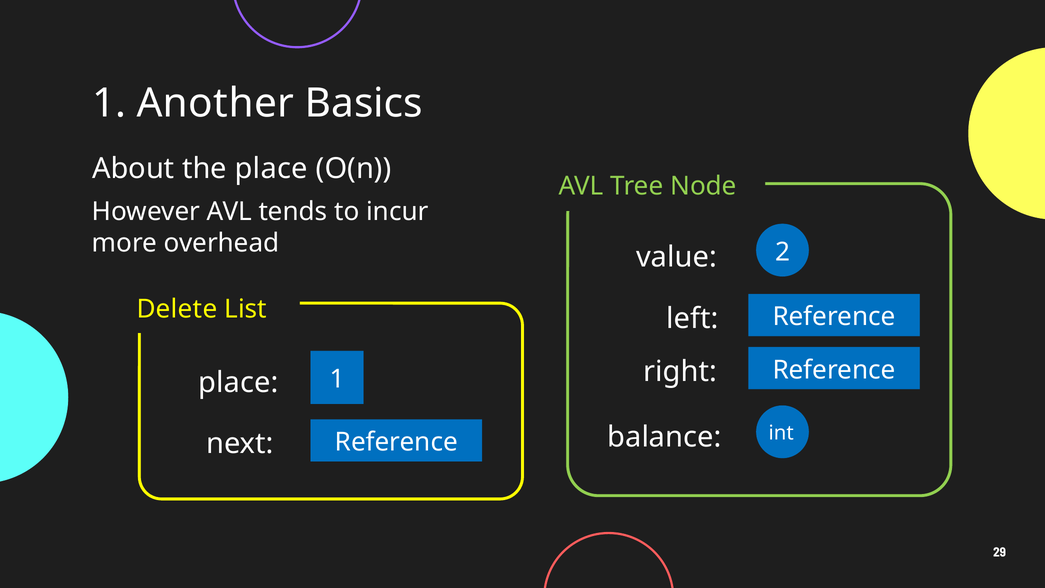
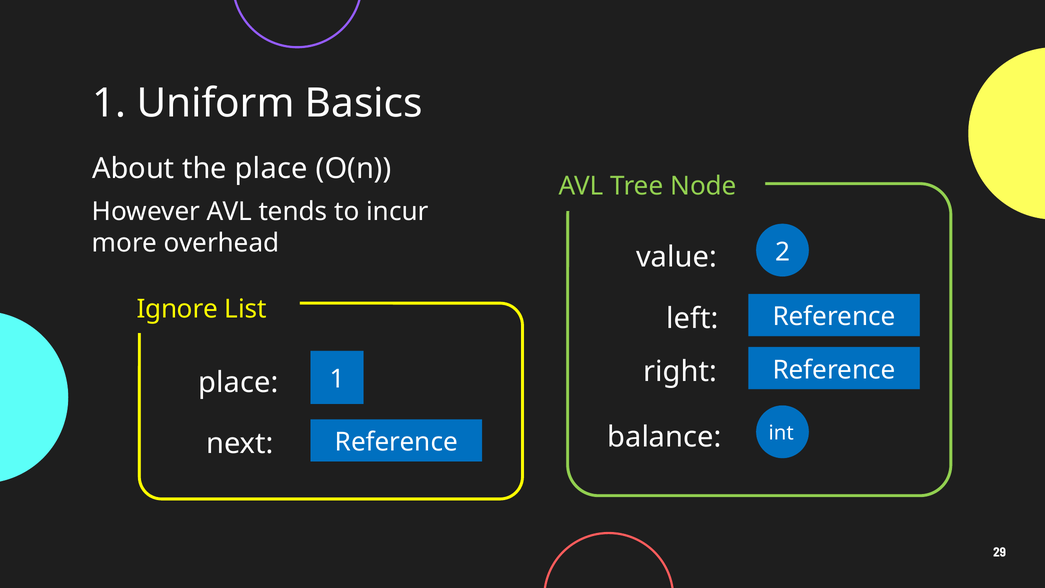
Another: Another -> Uniform (216, 103)
Delete: Delete -> Ignore (177, 309)
